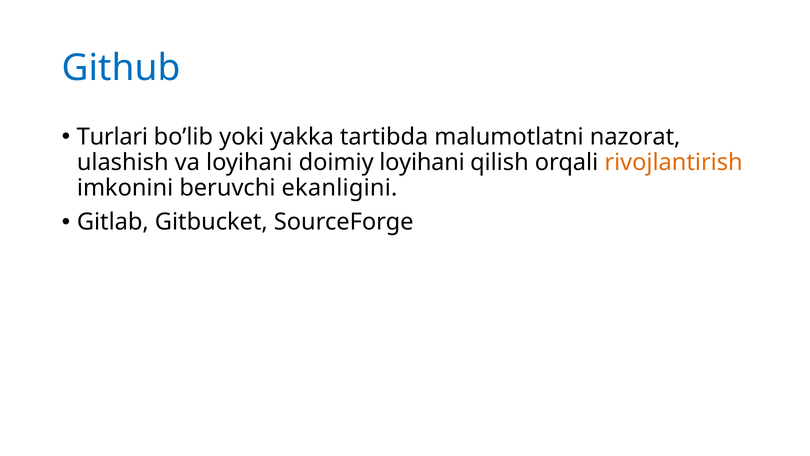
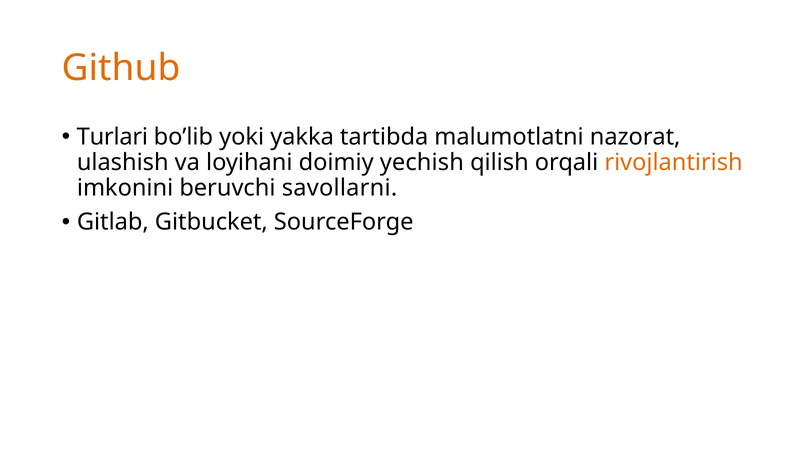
Github colour: blue -> orange (121, 68)
doimiy loyihani: loyihani -> yechish (422, 162)
ekanligini: ekanligini -> savollarni (339, 188)
